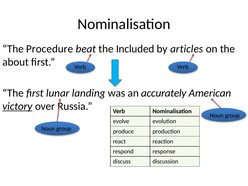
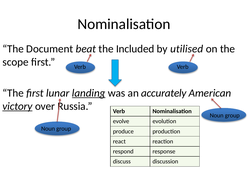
Procedure: Procedure -> Document (50, 49)
articles: articles -> utilised (187, 49)
about: about -> scope (16, 62)
landing underline: none -> present (89, 93)
